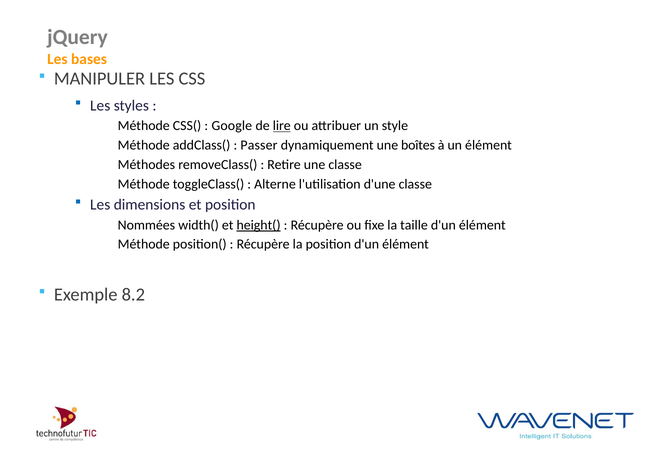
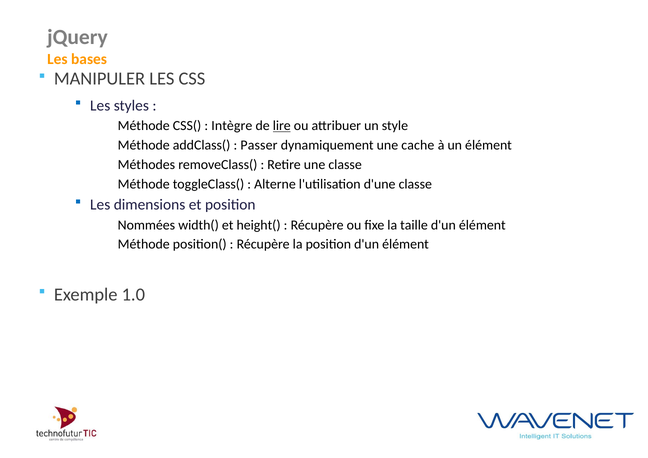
Google: Google -> Intègre (232, 126)
boîtes: boîtes -> cache (418, 145)
height( underline: present -> none (259, 225)
8.2: 8.2 -> 1.0 (133, 295)
